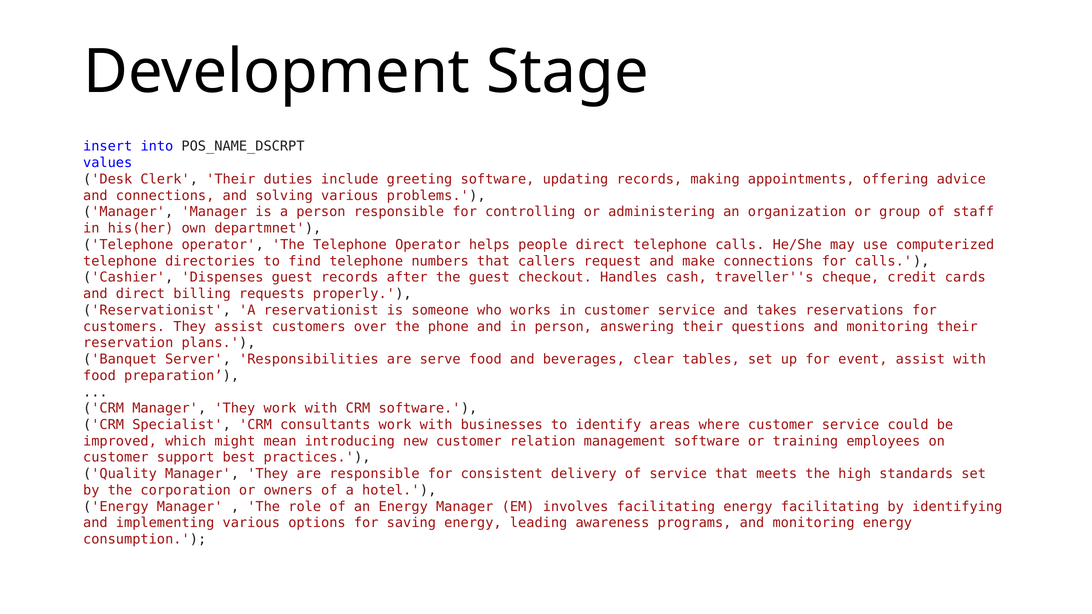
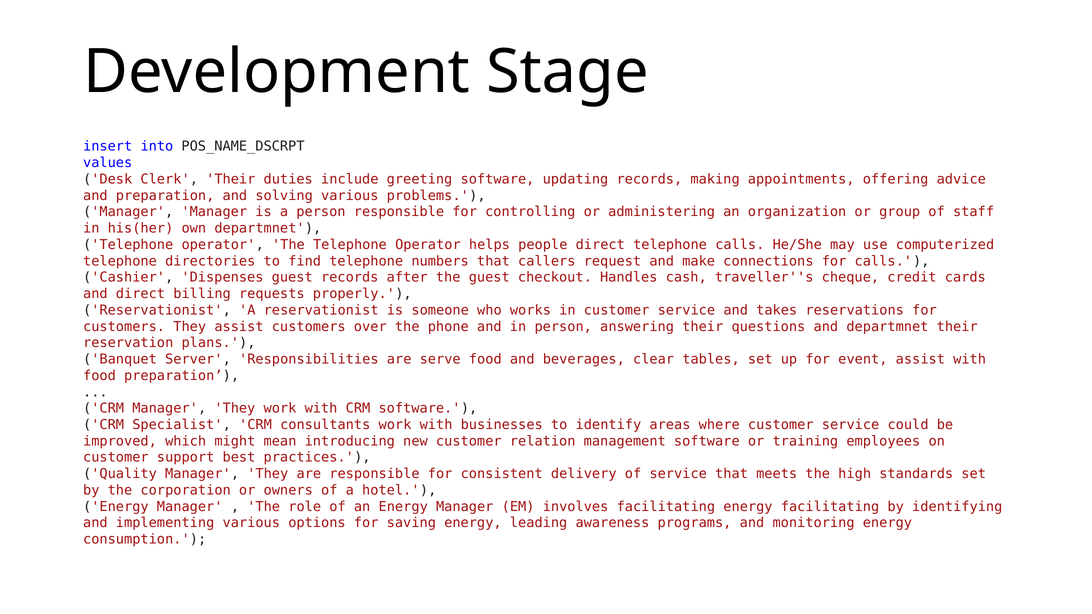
and connections: connections -> preparation (165, 196)
questions and monitoring: monitoring -> departmnet (887, 327)
